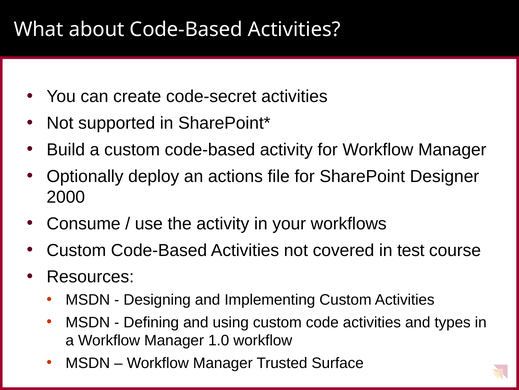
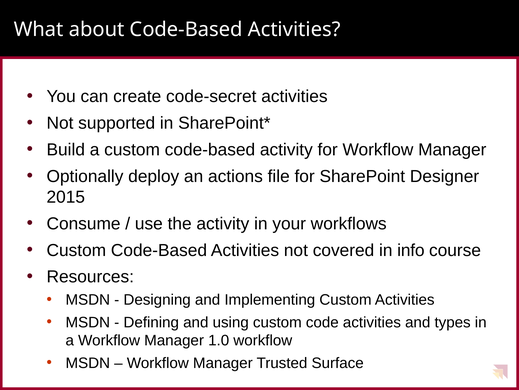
2000: 2000 -> 2015 (66, 197)
test: test -> info (411, 250)
